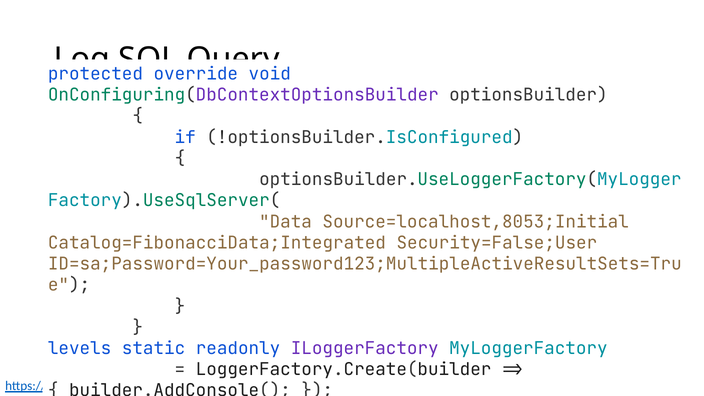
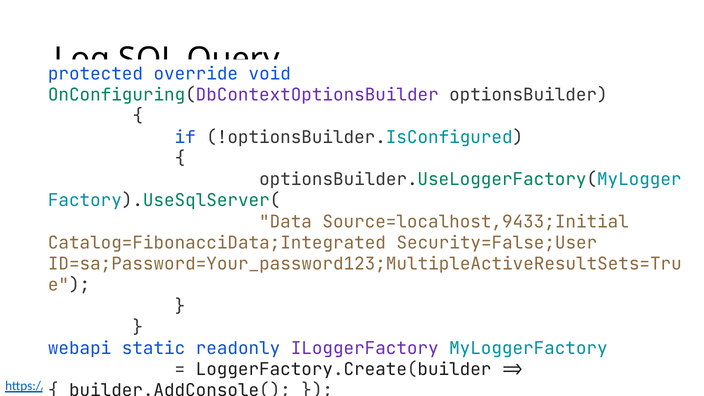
Source=localhost,8053;Initial: Source=localhost,8053;Initial -> Source=localhost,9433;Initial (476, 222)
levels: levels -> webapi (80, 348)
